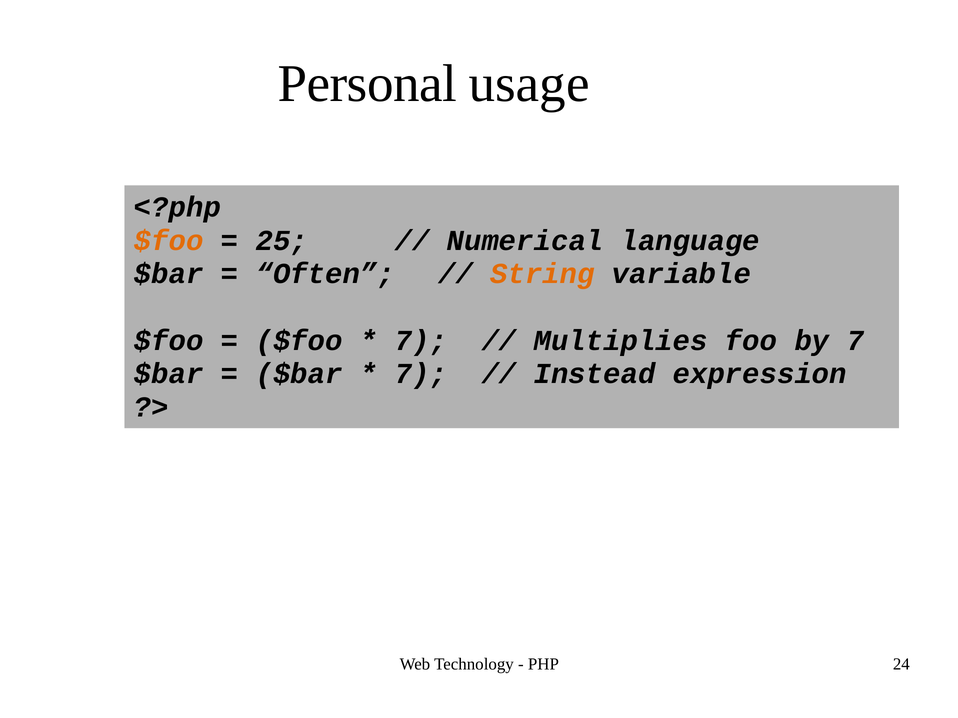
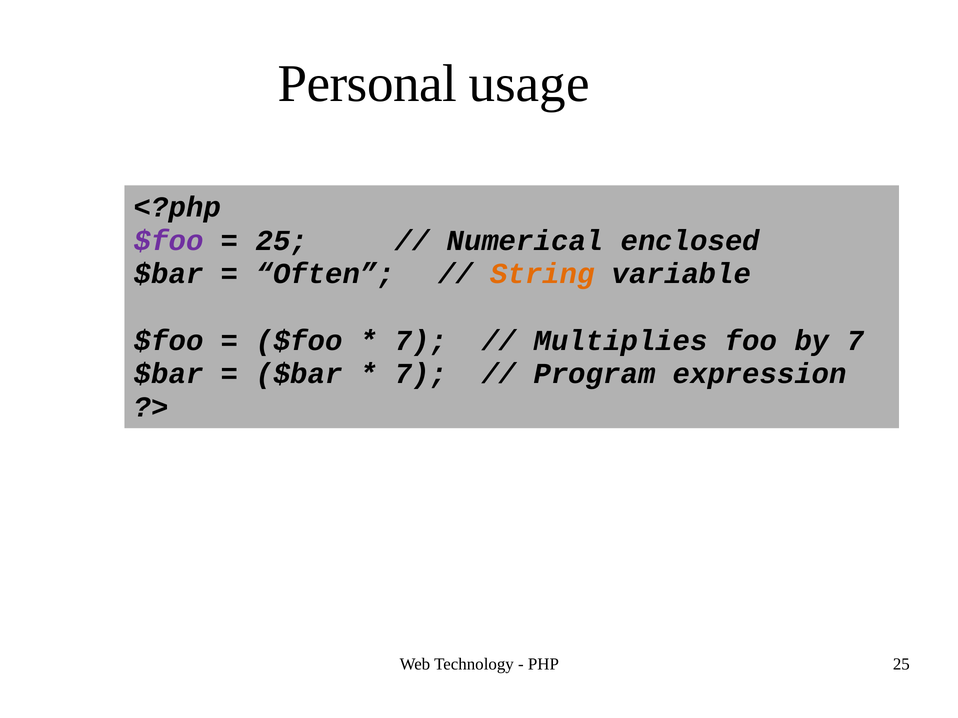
$foo colour: orange -> purple (169, 241)
language: language -> enclosed (690, 241)
Instead: Instead -> Program (595, 374)
PHP 24: 24 -> 25 (901, 664)
